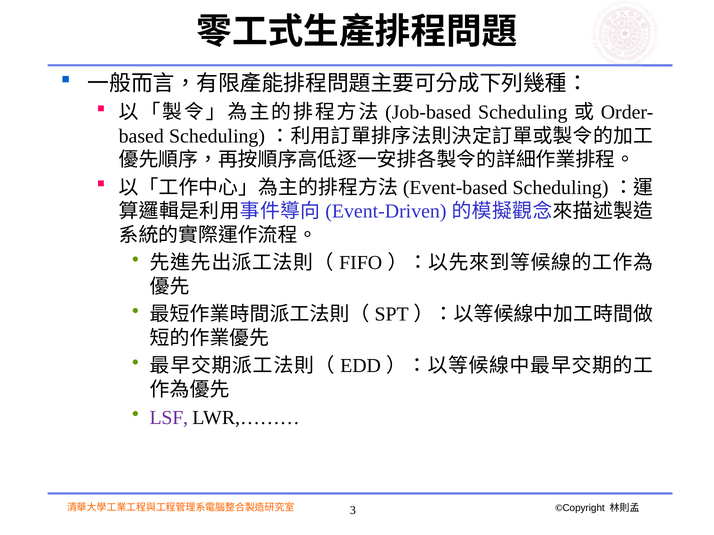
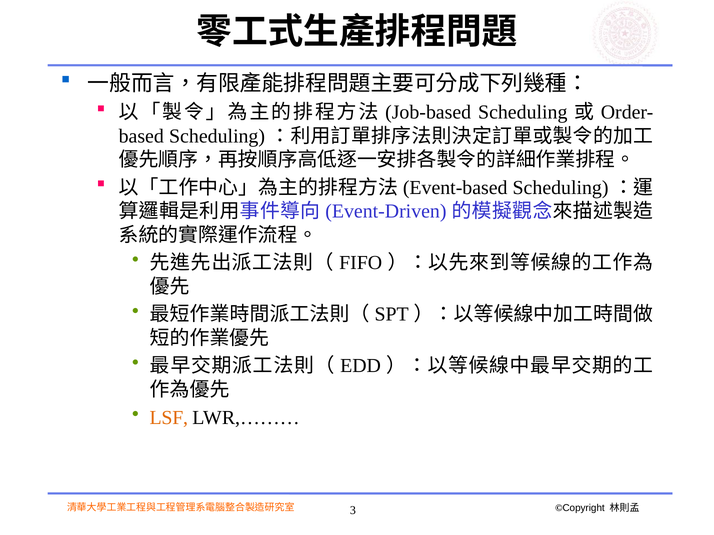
LSF colour: purple -> orange (169, 418)
